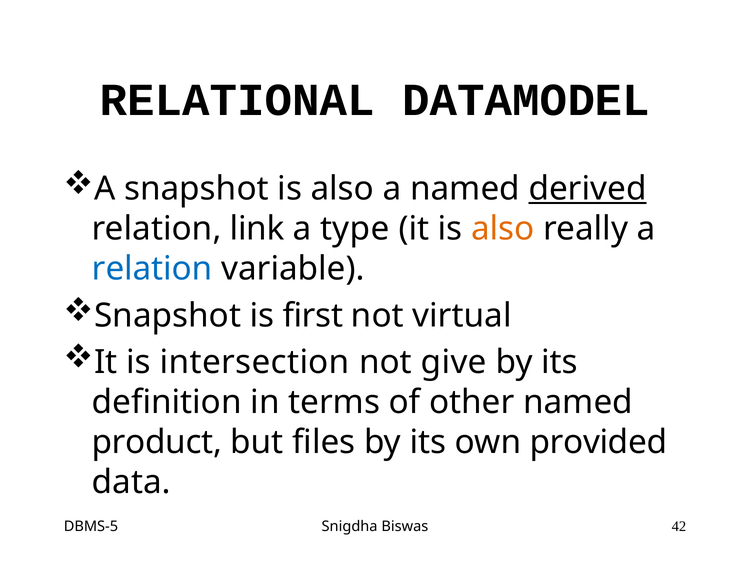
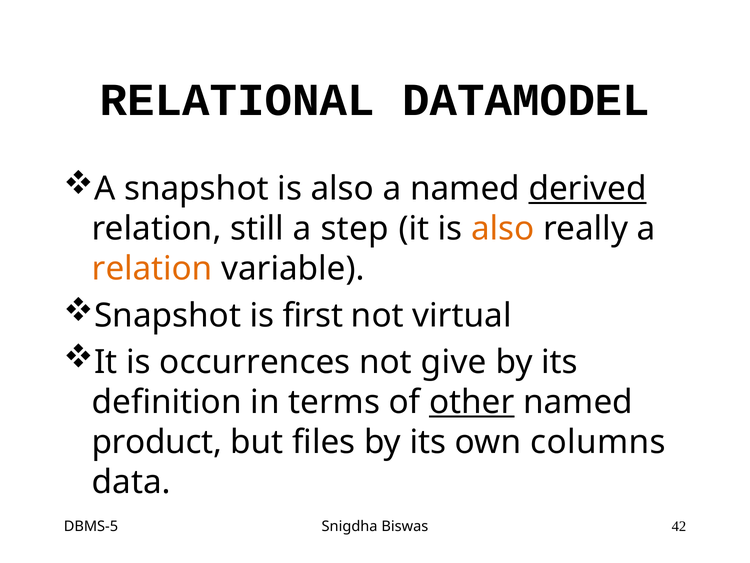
link: link -> still (257, 229)
type: type -> step (355, 229)
relation colour: blue -> orange (152, 269)
intersection: intersection -> occurrences (255, 362)
other underline: none -> present (472, 402)
provided: provided -> columns (598, 442)
